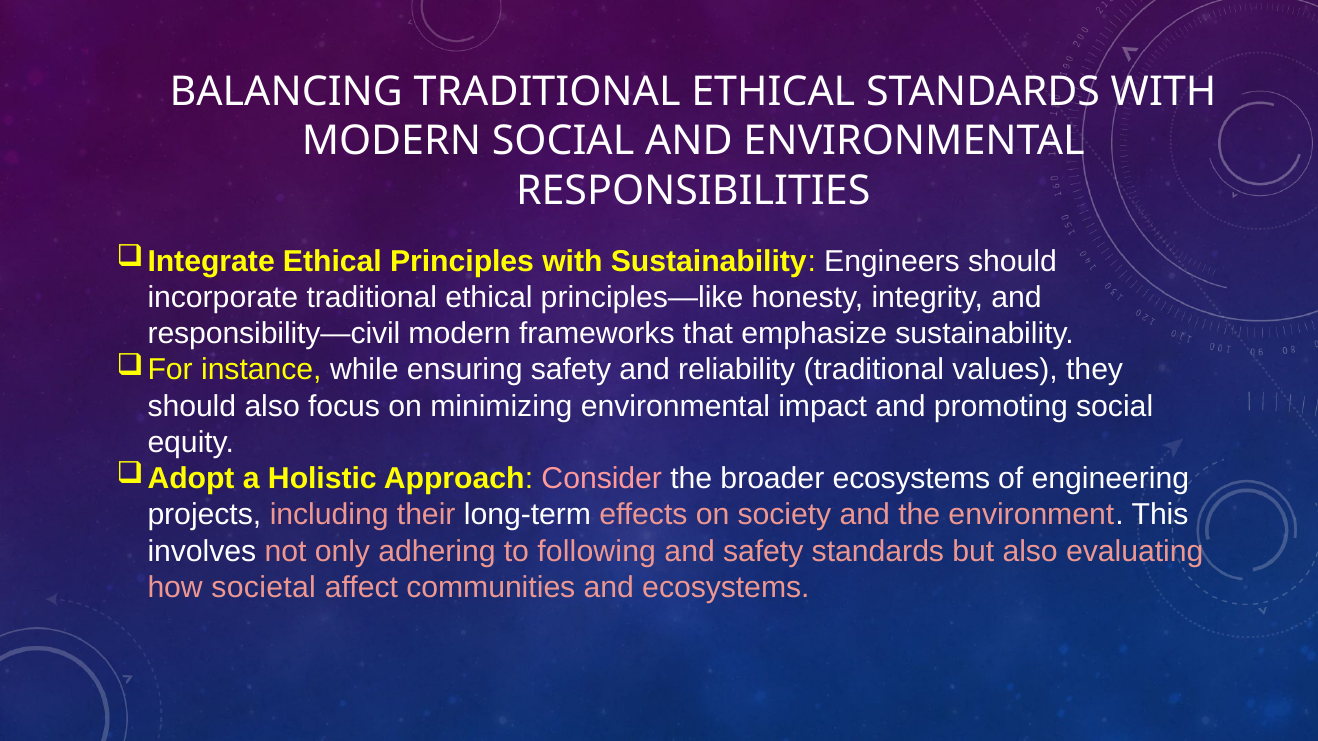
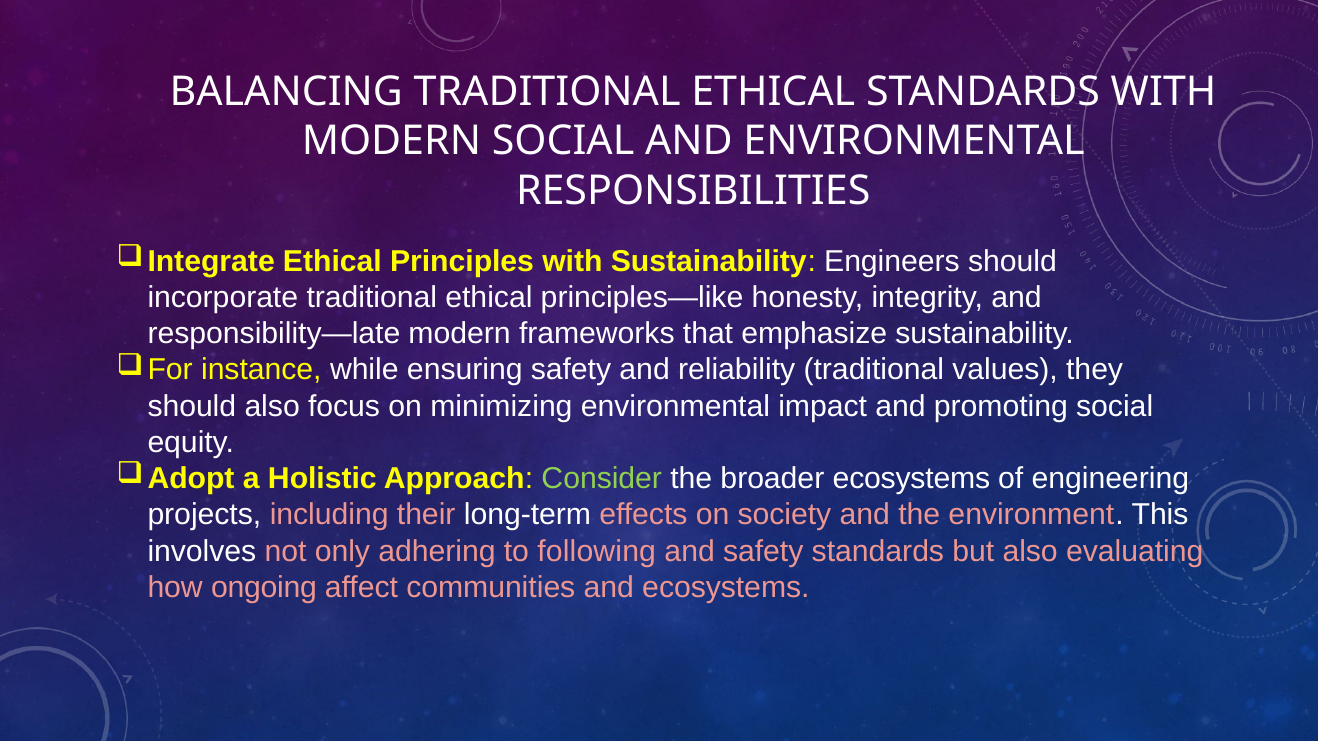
responsibility—civil: responsibility—civil -> responsibility—late (274, 334)
Consider colour: pink -> light green (602, 479)
societal: societal -> ongoing (264, 588)
